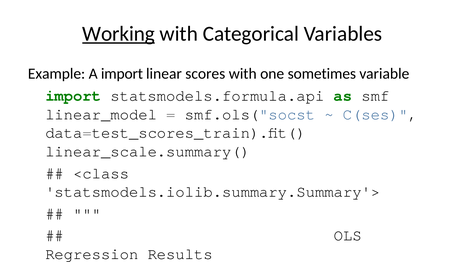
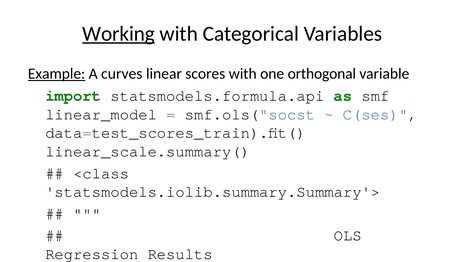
Example underline: none -> present (57, 74)
A import: import -> curves (122, 74)
sometimes: sometimes -> orthogonal (322, 74)
